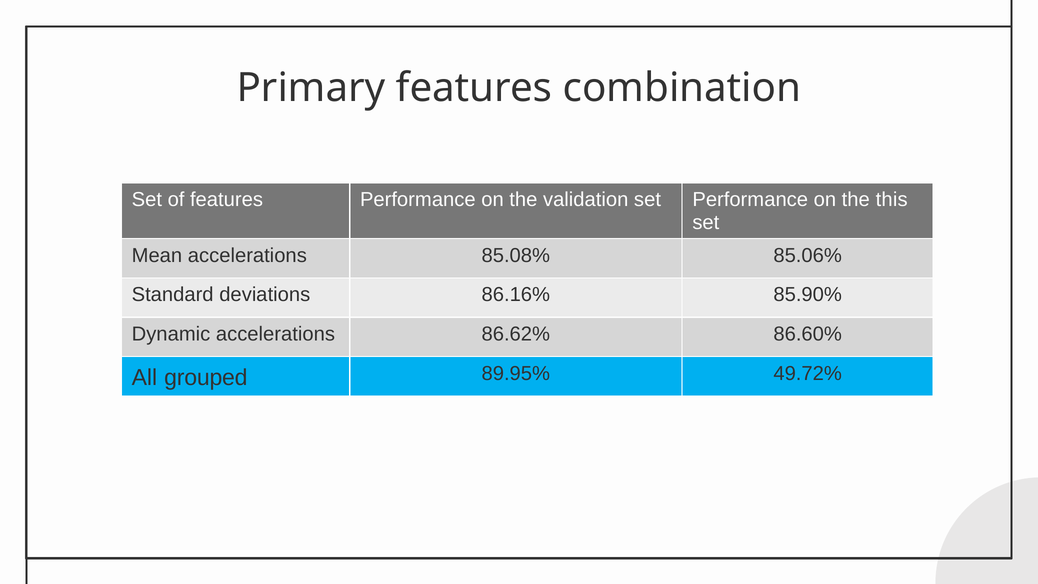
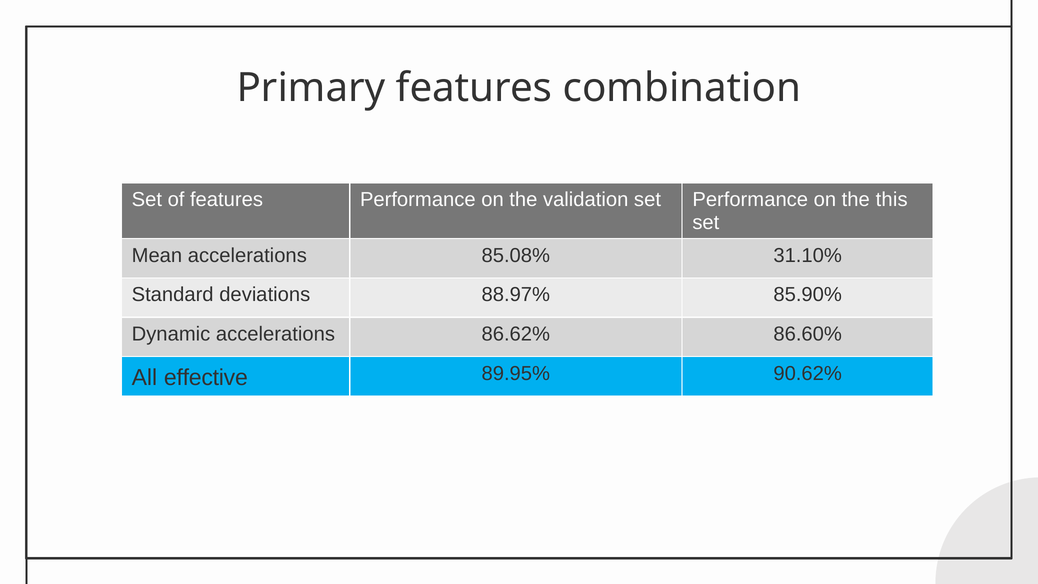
85.06%: 85.06% -> 31.10% (808, 255)
86.16%: 86.16% -> 88.97% (516, 295)
grouped: grouped -> effective (206, 378)
49.72%: 49.72% -> 90.62% (808, 373)
